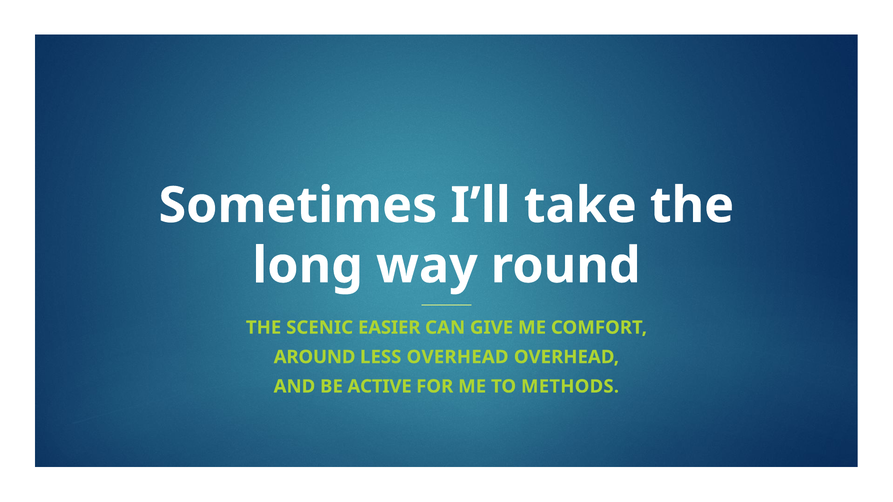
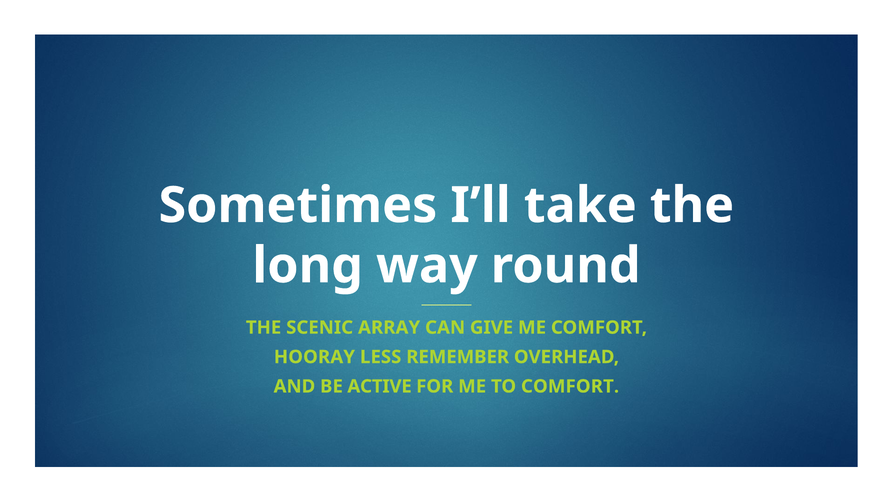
EASIER: EASIER -> ARRAY (389, 328)
AROUND: AROUND -> HOORAY (314, 357)
LESS OVERHEAD: OVERHEAD -> REMEMBER (458, 357)
TO METHODS: METHODS -> COMFORT (570, 387)
